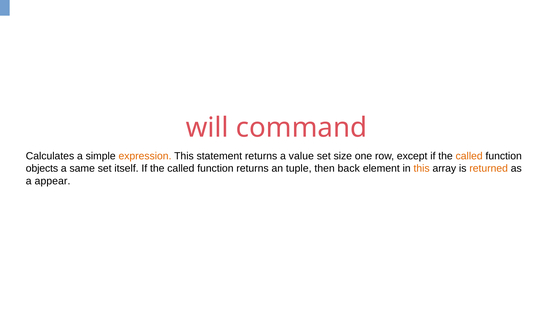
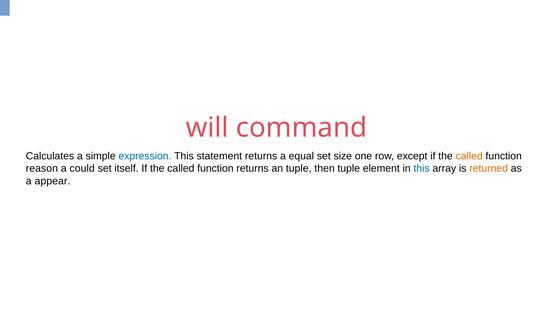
expression colour: orange -> blue (145, 156)
value: value -> equal (301, 156)
objects: objects -> reason (42, 169)
same: same -> could (82, 169)
then back: back -> tuple (349, 169)
this colour: orange -> blue (422, 169)
